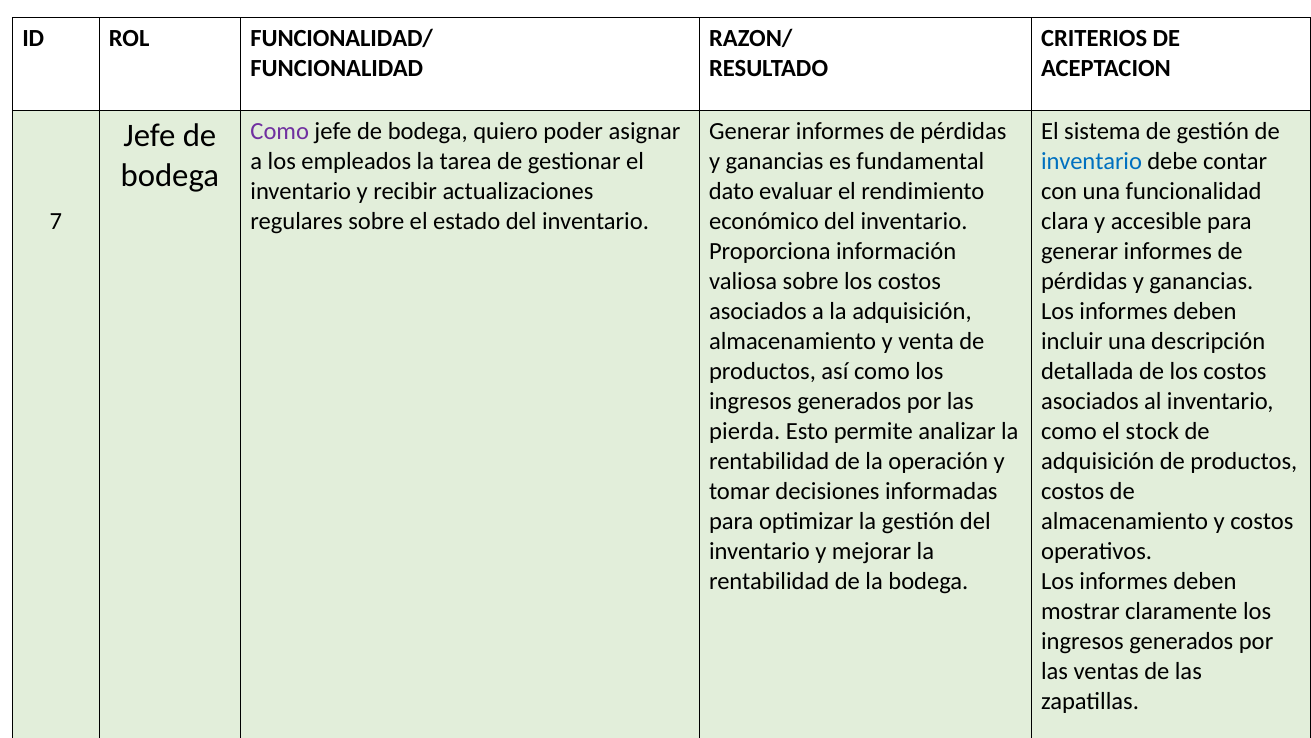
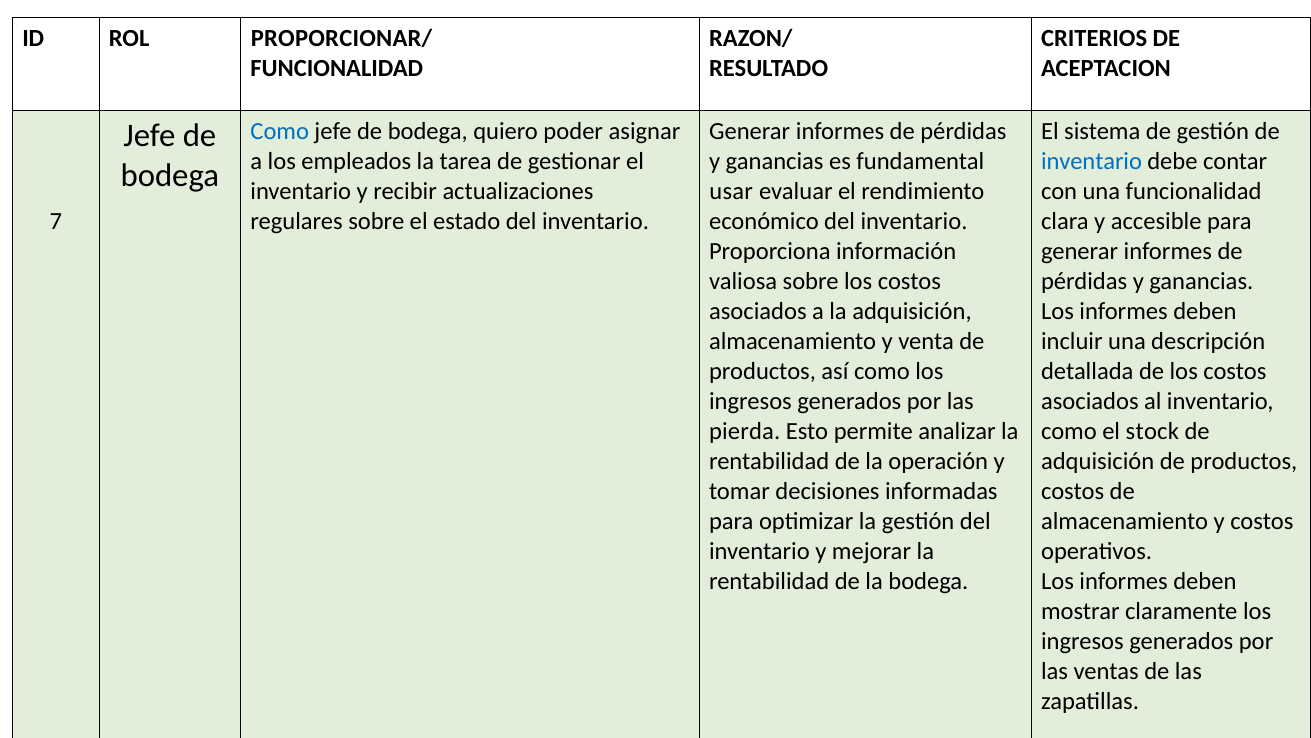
FUNCIONALIDAD/: FUNCIONALIDAD/ -> PROPORCIONAR/ (342, 38)
Como colour: purple -> blue (280, 131)
dato: dato -> usar (731, 191)
